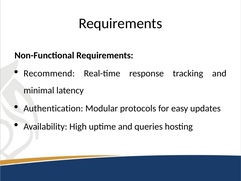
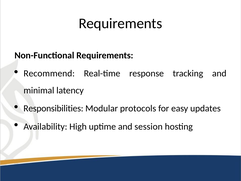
Authentication: Authentication -> Responsibilities (53, 108)
queries: queries -> session (149, 126)
